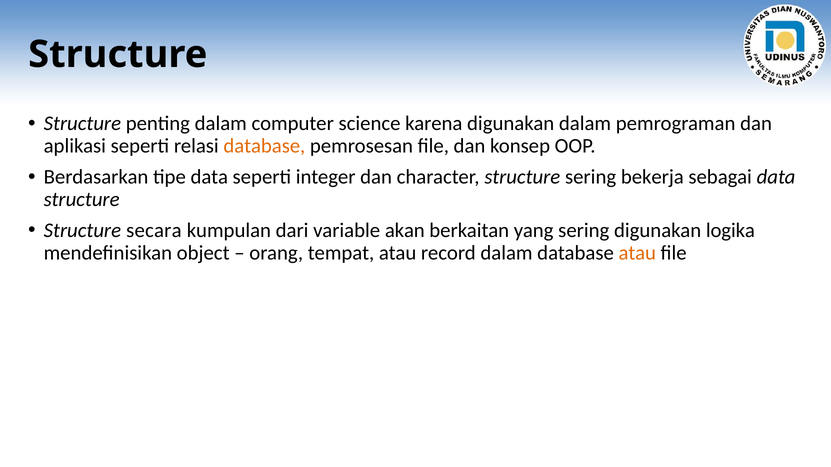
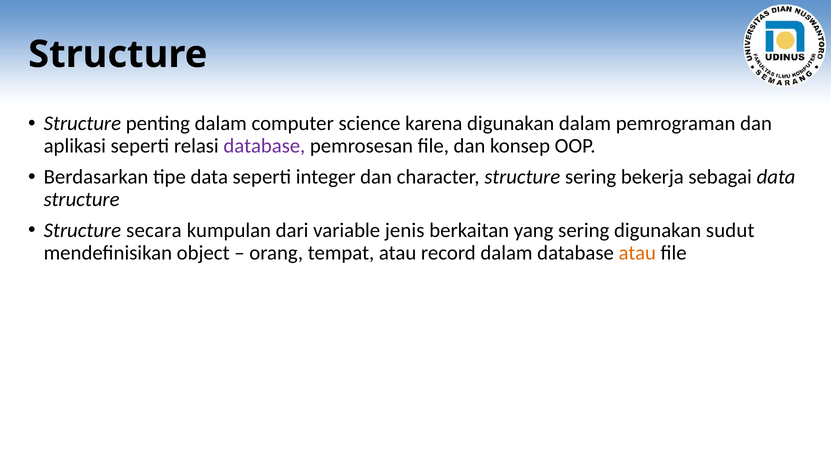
database colour: orange -> purple (264, 146)
akan: akan -> jenis (405, 231)
logika: logika -> sudut (730, 231)
